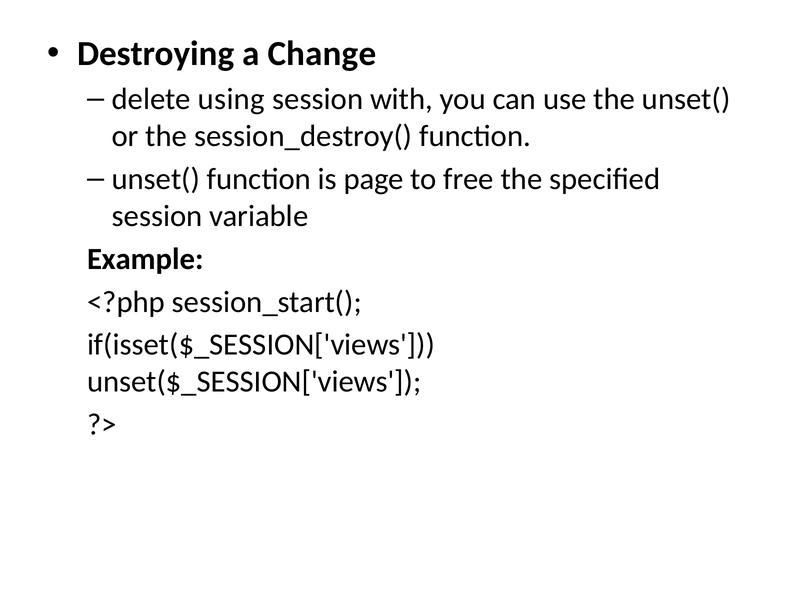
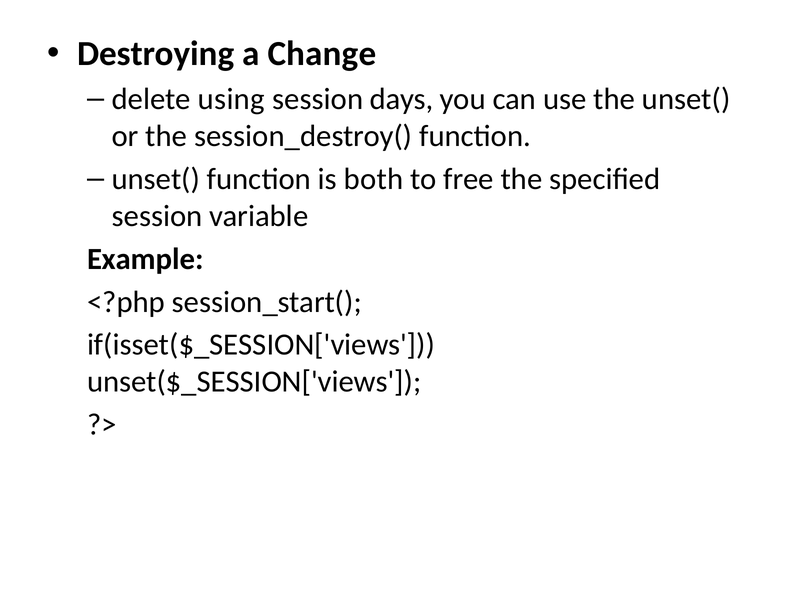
with: with -> days (402, 99)
page: page -> both (374, 179)
